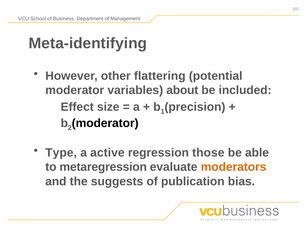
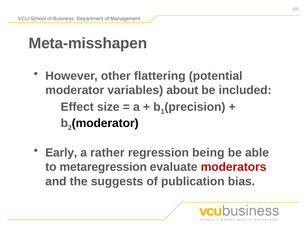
Meta-identifying: Meta-identifying -> Meta-misshapen (88, 43)
Type: Type -> Early (61, 153)
active: active -> rather (107, 153)
those: those -> being (208, 153)
moderators colour: orange -> red (234, 167)
